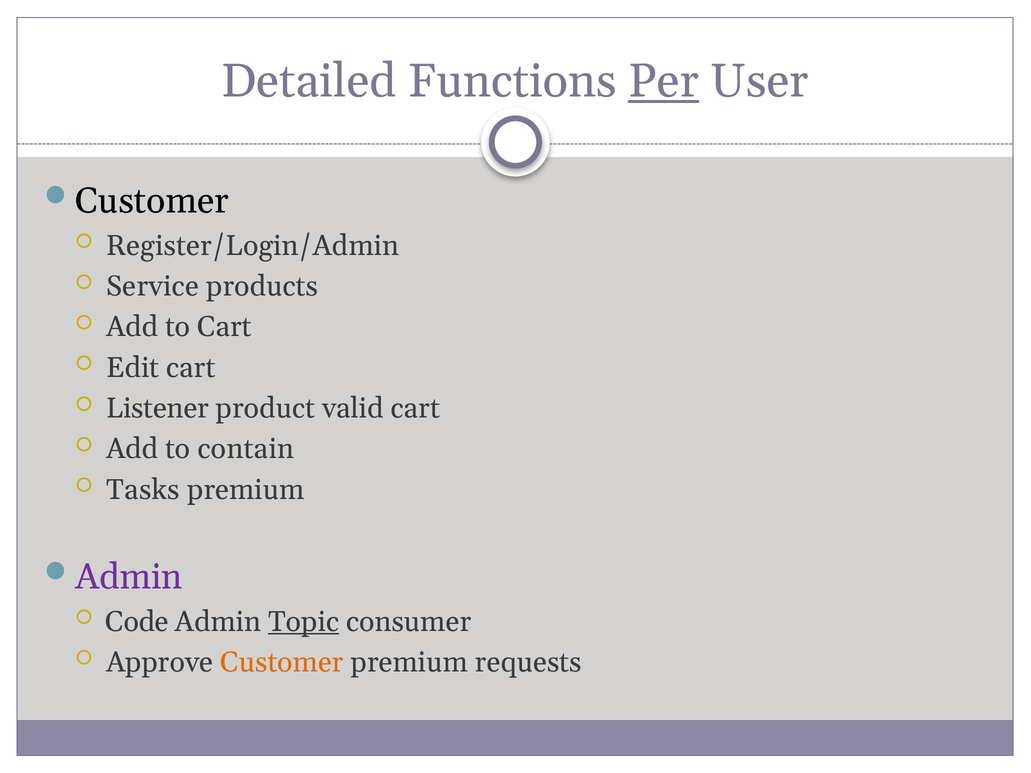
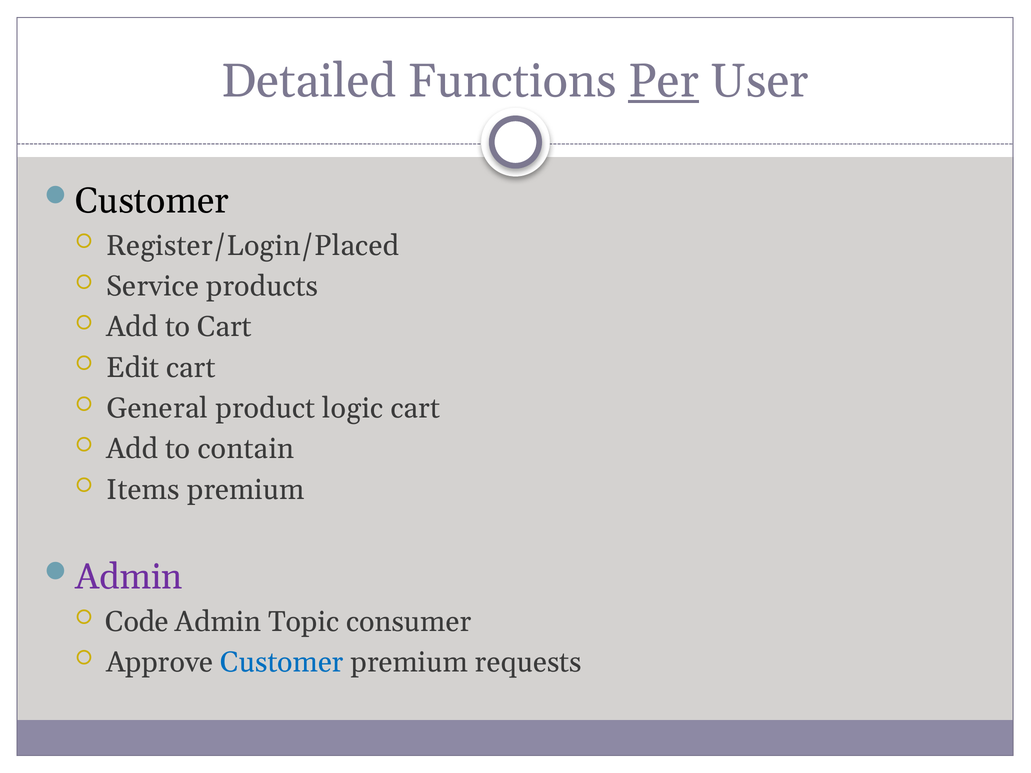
Register/Login/Admin: Register/Login/Admin -> Register/Login/Placed (253, 246)
Listener: Listener -> General (157, 408)
valid: valid -> logic (353, 408)
Tasks: Tasks -> Items (143, 490)
Topic underline: present -> none (304, 622)
Customer colour: orange -> blue (282, 662)
